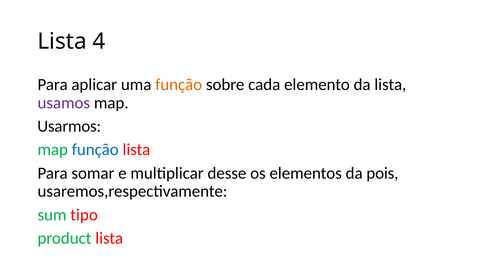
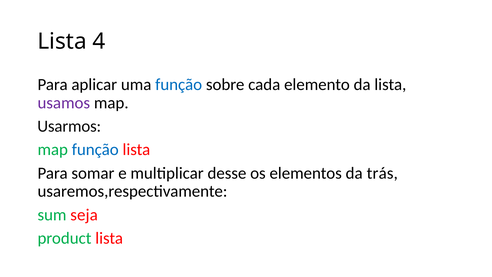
função colour: orange -> blue (179, 85)
pois: pois -> trás (382, 173)
tipo: tipo -> seja (84, 215)
